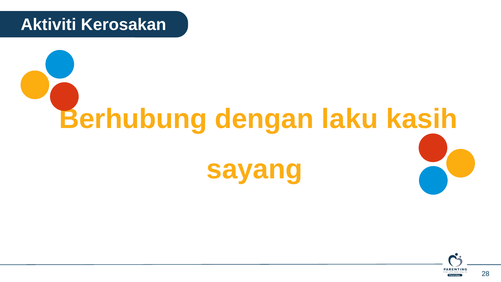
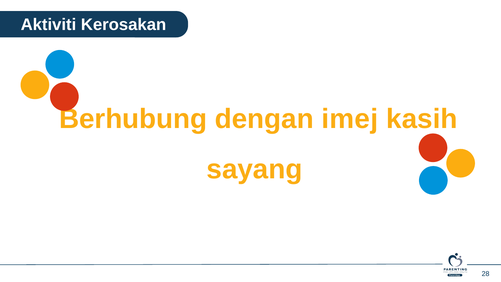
laku: laku -> imej (350, 119)
